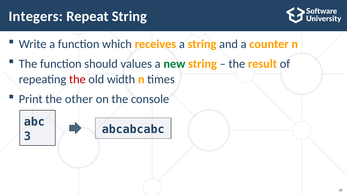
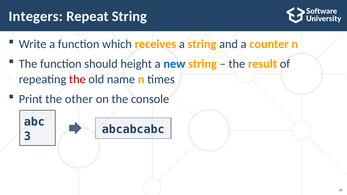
values: values -> height (136, 64)
new colour: green -> blue (174, 64)
width: width -> name (121, 79)
